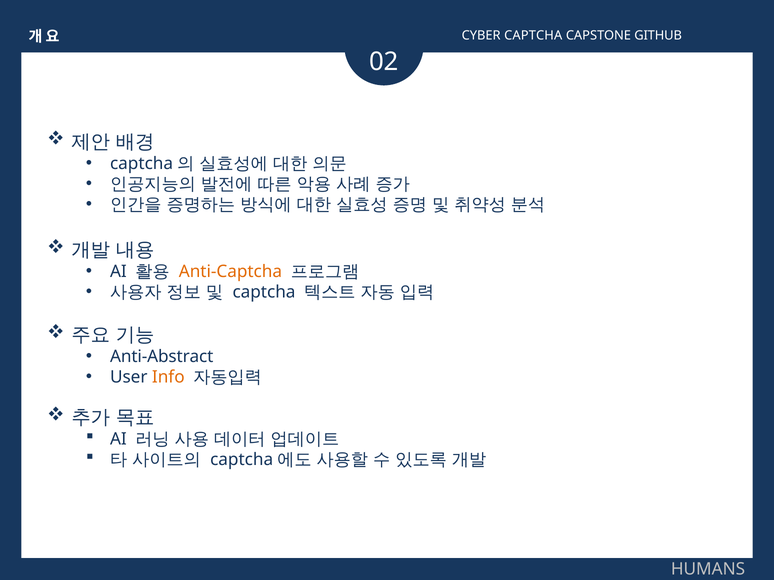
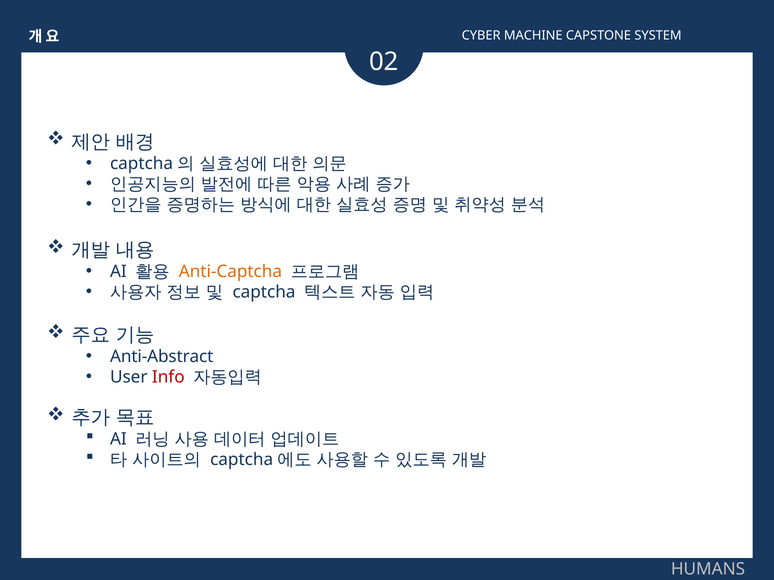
CYBER CAPTCHA: CAPTCHA -> MACHINE (533, 35)
GITHUB: GITHUB -> SYSTEM (658, 35)
Info colour: orange -> red (168, 378)
